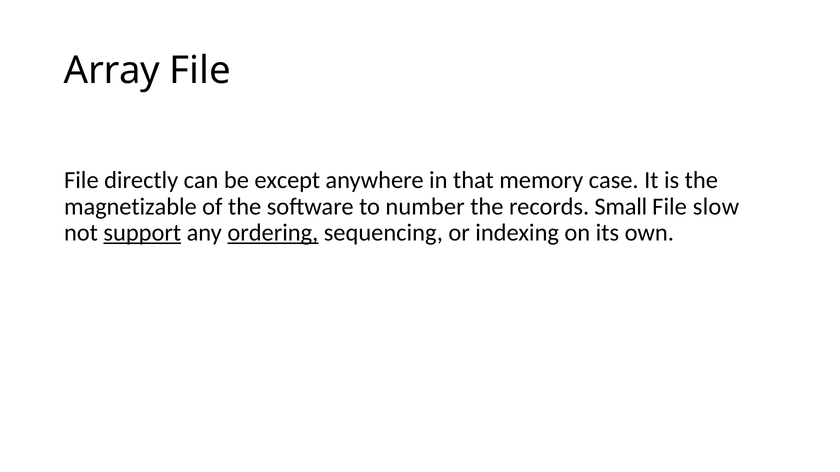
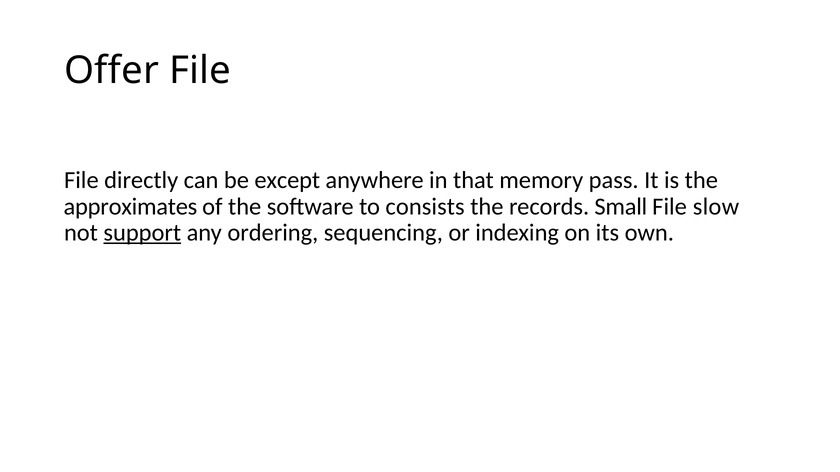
Array: Array -> Offer (112, 71)
case: case -> pass (614, 180)
magnetizable: magnetizable -> approximates (130, 207)
number: number -> consists (425, 207)
ordering underline: present -> none (273, 233)
